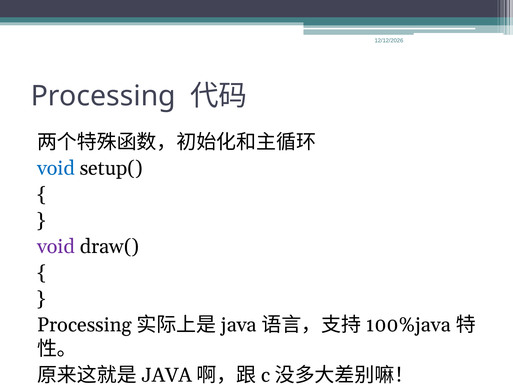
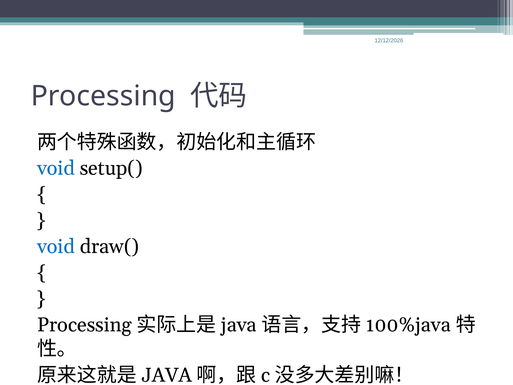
void colour: purple -> blue (56, 247)
